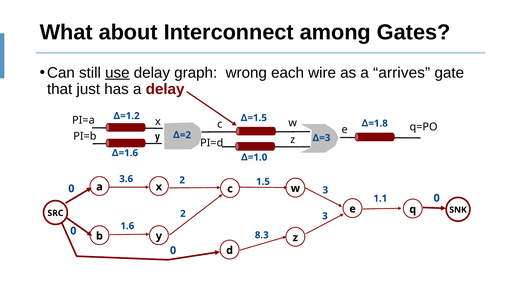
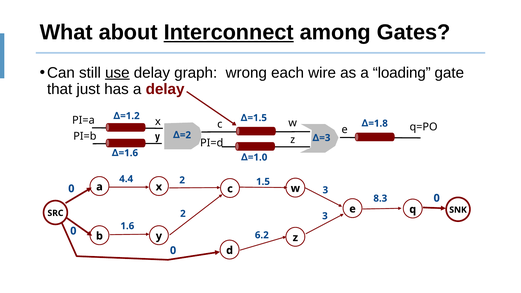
Interconnect underline: none -> present (229, 32)
arrives: arrives -> loading (402, 73)
3.6: 3.6 -> 4.4 (126, 179)
1.1: 1.1 -> 8.3 (380, 198)
8.3: 8.3 -> 6.2 (262, 235)
